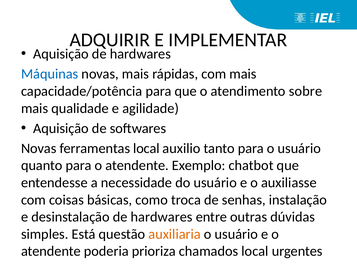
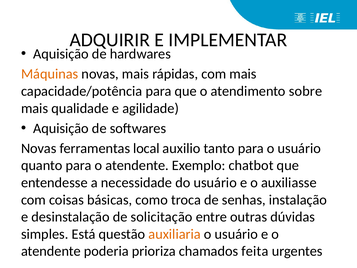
Máquinas colour: blue -> orange (50, 74)
desinstalação de hardwares: hardwares -> solicitação (162, 217)
chamados local: local -> feita (255, 251)
